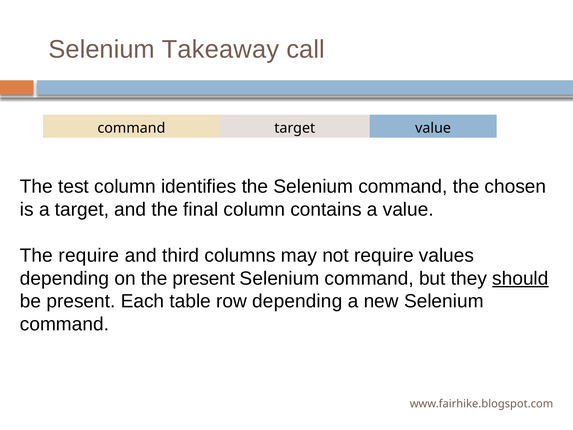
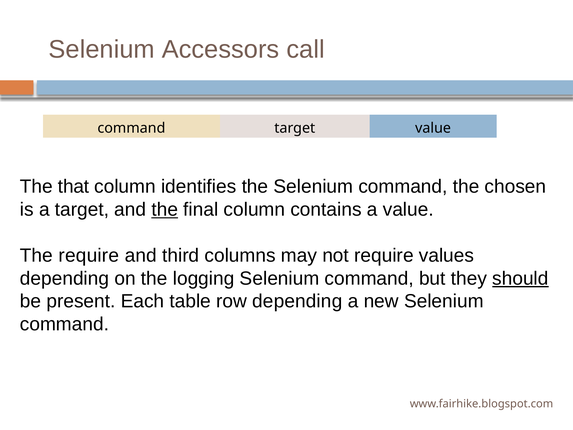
Takeaway: Takeaway -> Accessors (221, 50)
test: test -> that (74, 187)
the underline: none -> present (165, 209)
the present: present -> logging (204, 278)
